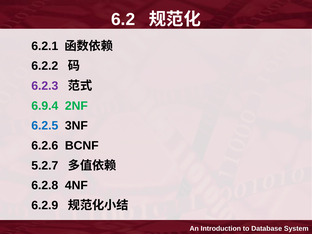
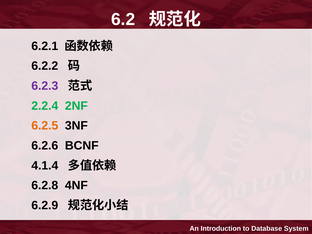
6.9.4: 6.9.4 -> 2.2.4 (45, 106)
6.2.5 colour: blue -> orange (45, 126)
5.2.7: 5.2.7 -> 4.1.4 (45, 166)
